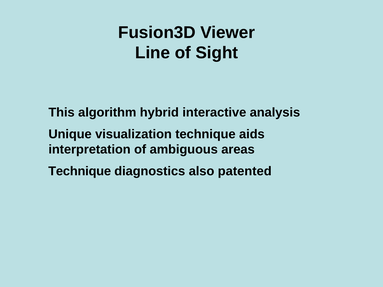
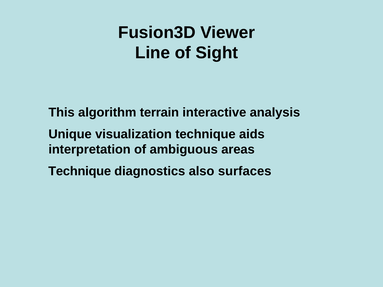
hybrid: hybrid -> terrain (159, 113)
patented: patented -> surfaces (245, 171)
